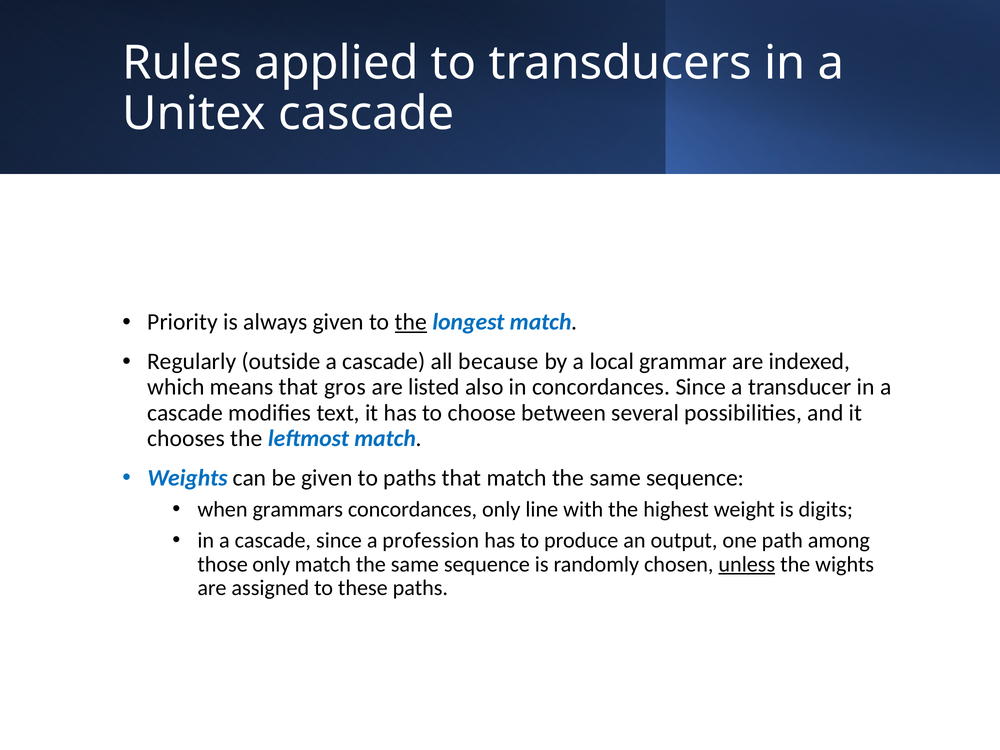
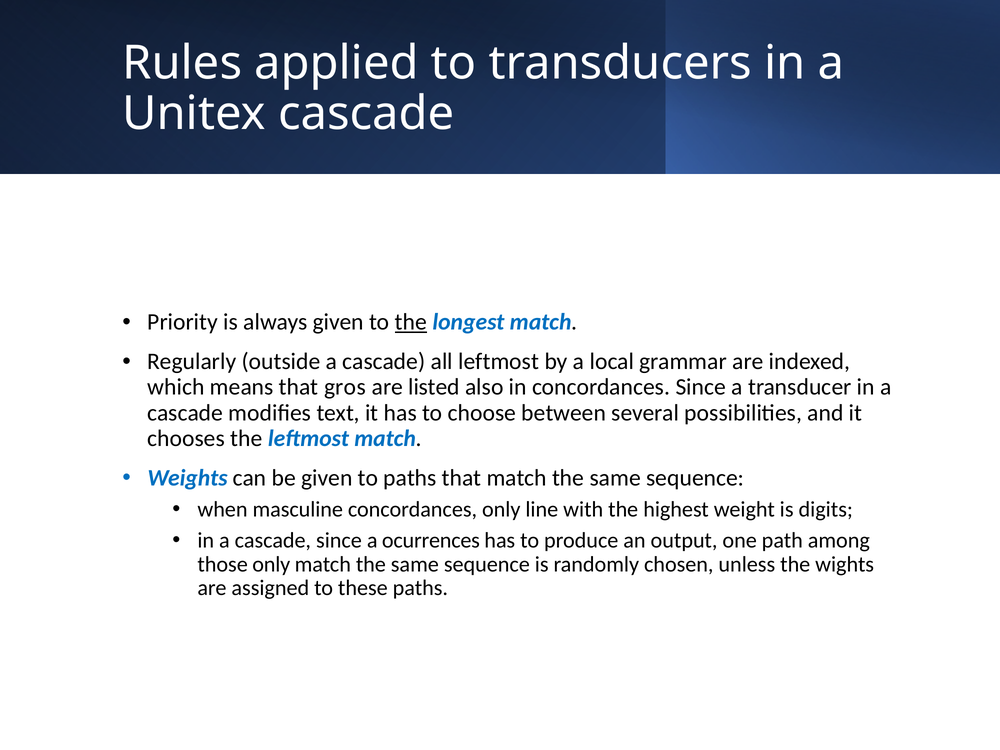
all because: because -> leftmost (499, 362)
grammars: grammars -> masculine (298, 509)
profession: profession -> ocurrences (431, 540)
unless underline: present -> none (747, 564)
